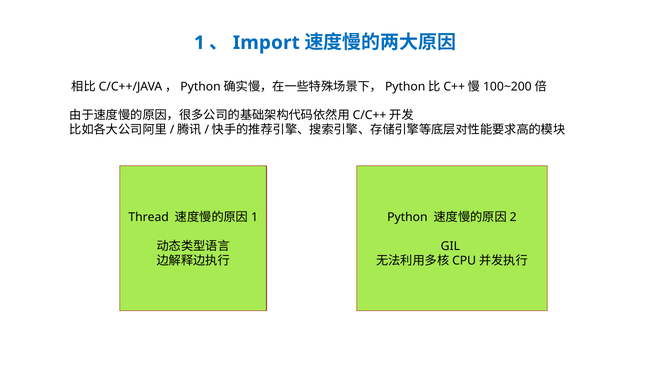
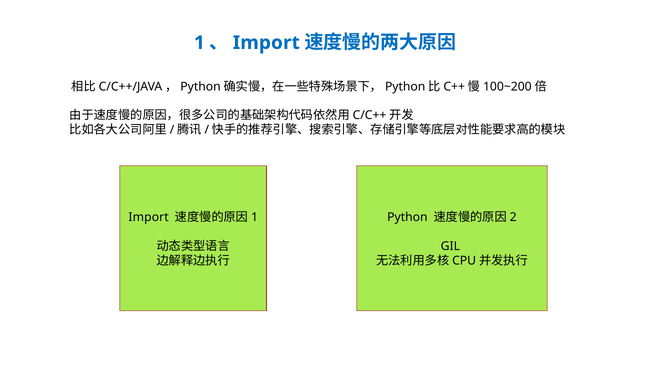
Thread: Thread -> Import (149, 217)
